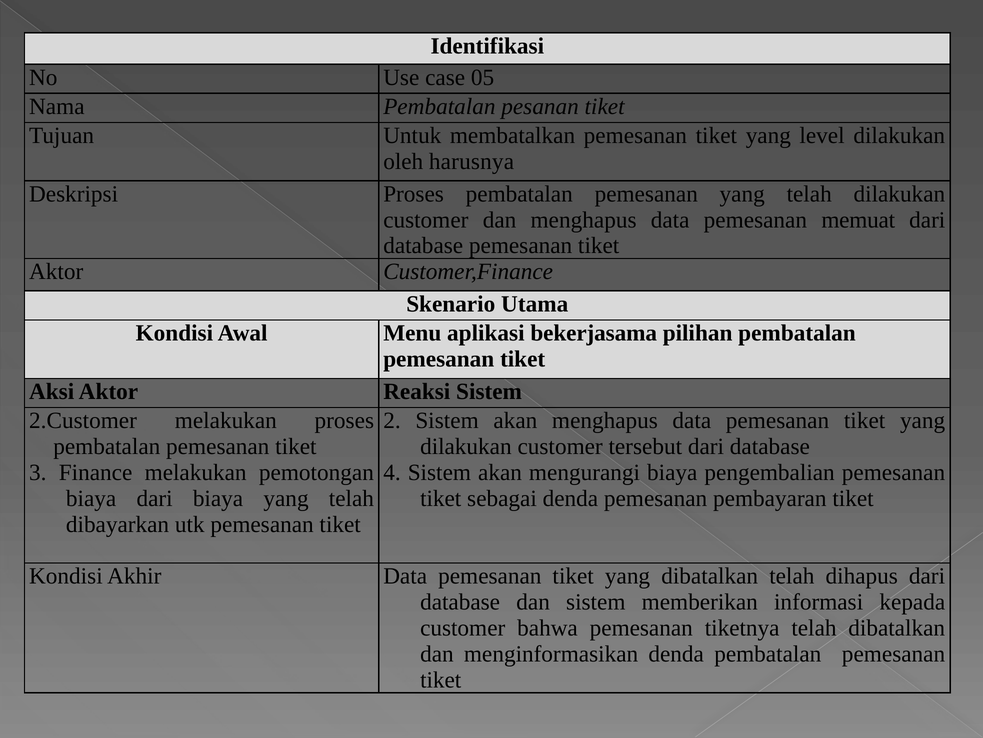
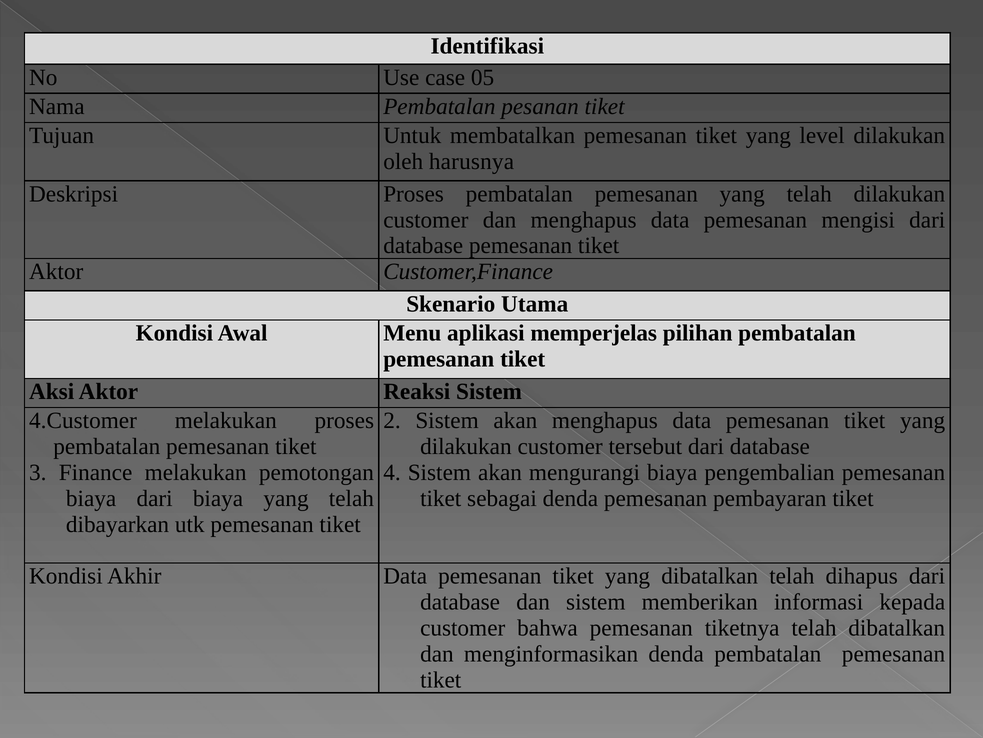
memuat: memuat -> mengisi (858, 220)
bekerjasama: bekerjasama -> memperjelas (594, 333)
2.Customer: 2.Customer -> 4.Customer (83, 420)
